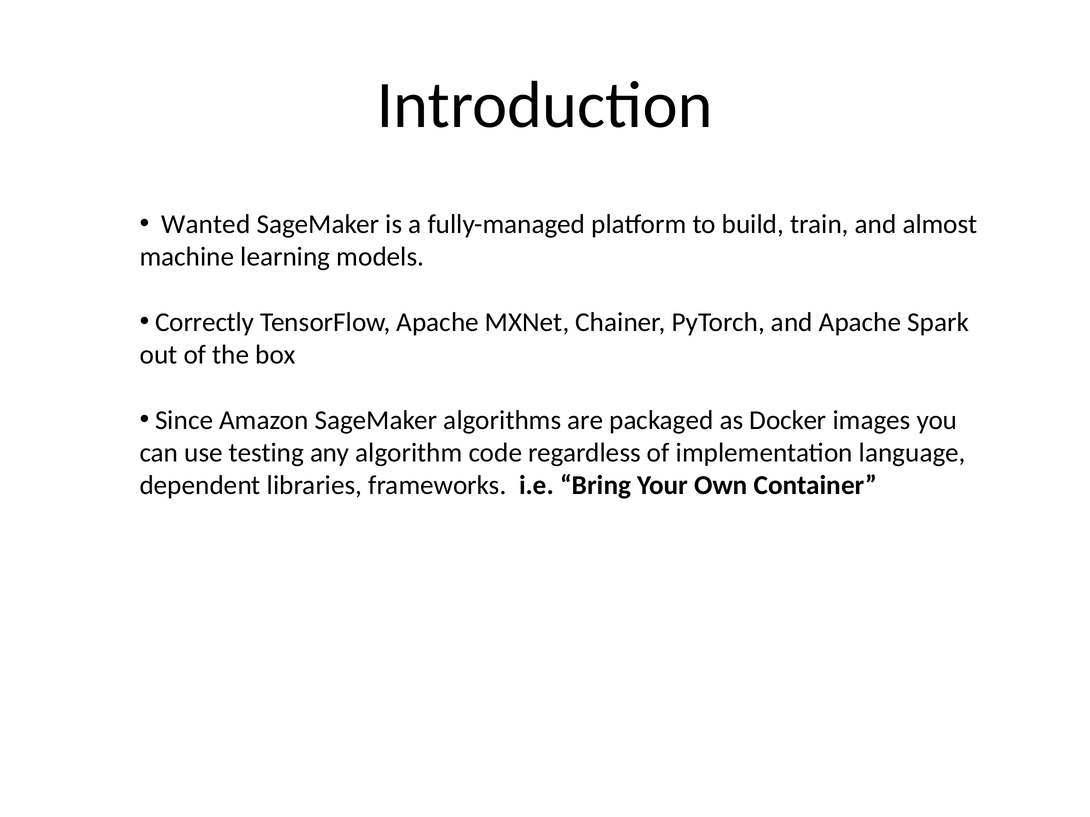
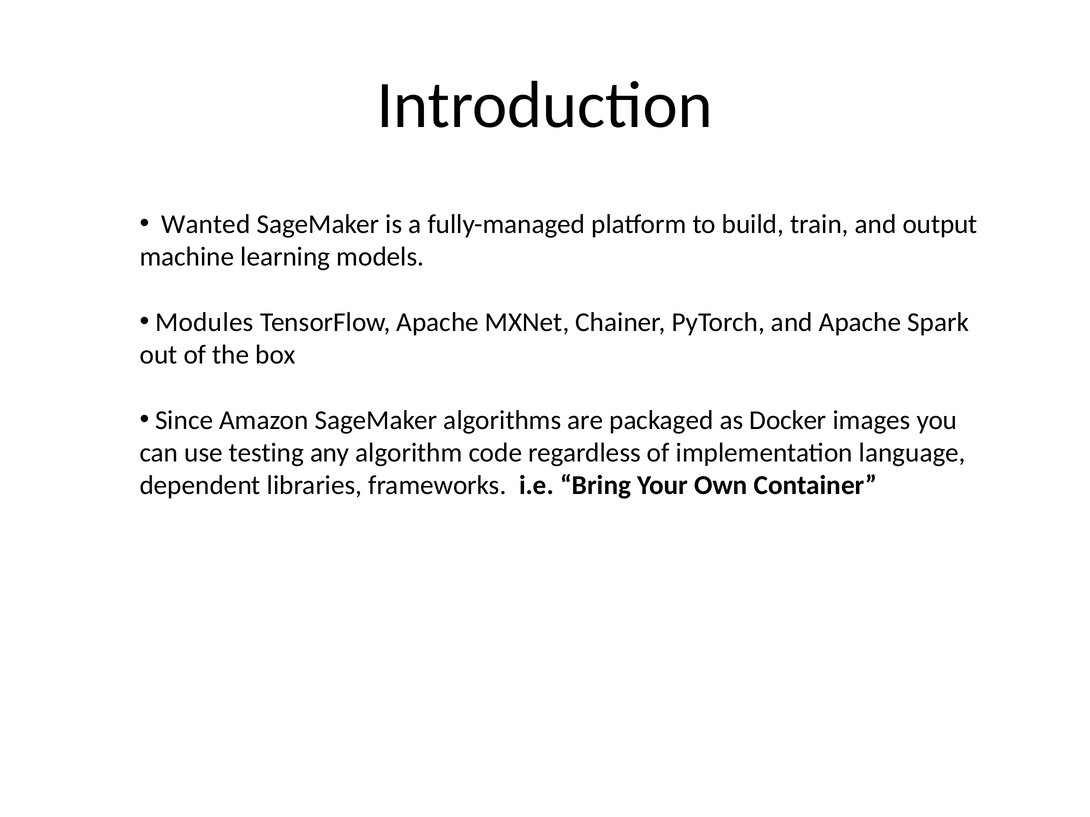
almost: almost -> output (940, 224)
Correctly: Correctly -> Modules (204, 322)
